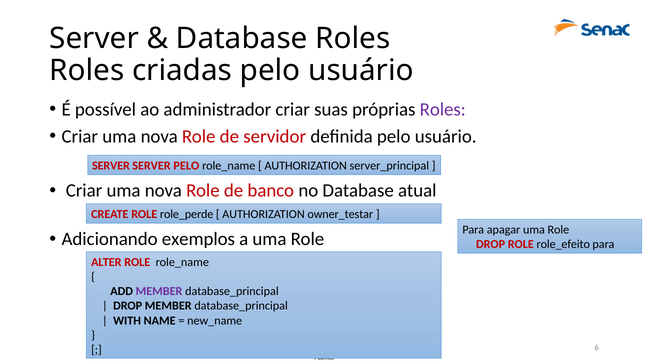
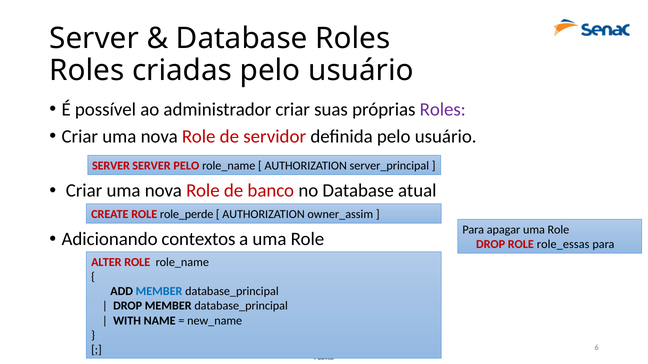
owner_testar: owner_testar -> owner_assim (340, 215)
exemplos: exemplos -> contextos (198, 239)
role_efeito: role_efeito -> role_essas (563, 245)
MEMBER colour: purple -> blue (159, 292)
